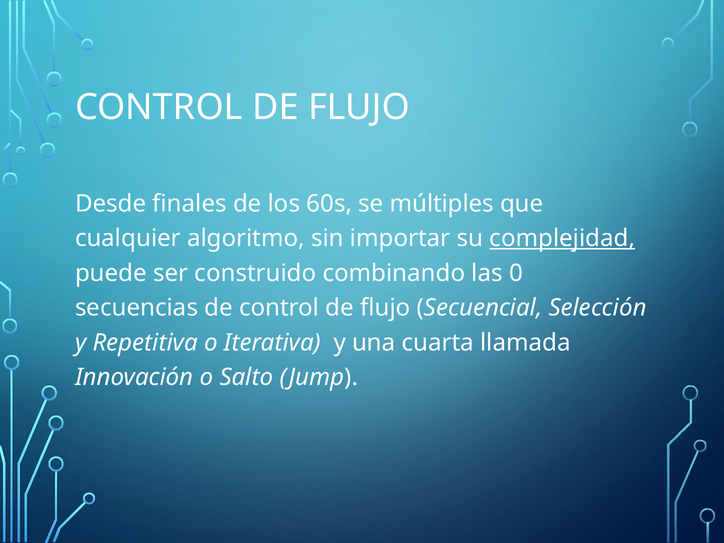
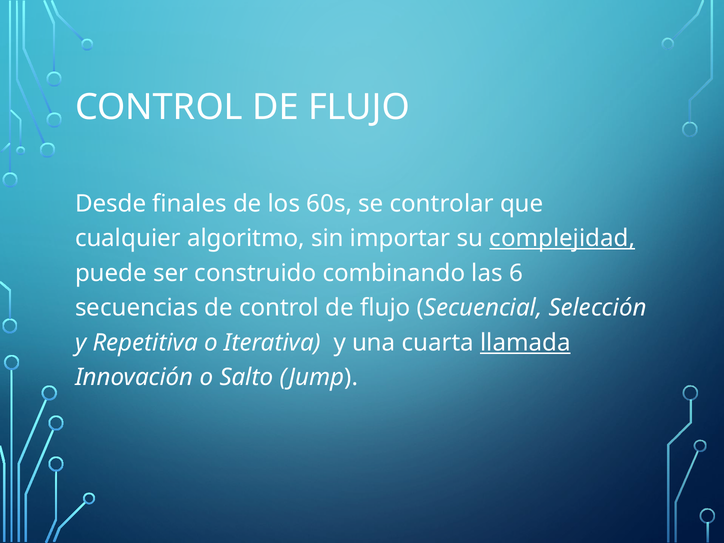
múltiples: múltiples -> controlar (442, 204)
0: 0 -> 6 (516, 273)
llamada underline: none -> present (525, 343)
